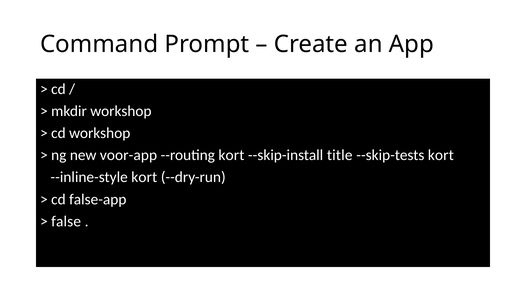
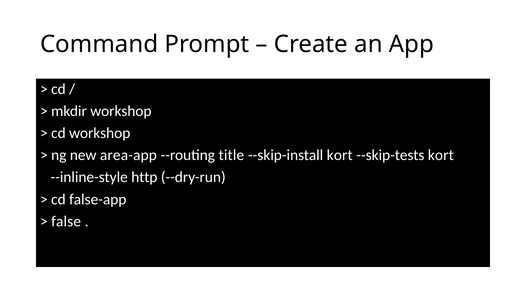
voor-app: voor-app -> area-app (128, 155)
--routing kort: kort -> title (231, 155)
--skip-install title: title -> kort (340, 155)
--inline-style kort: kort -> http (144, 177)
